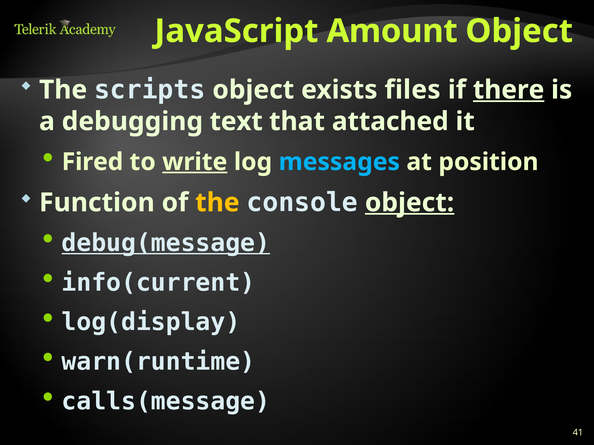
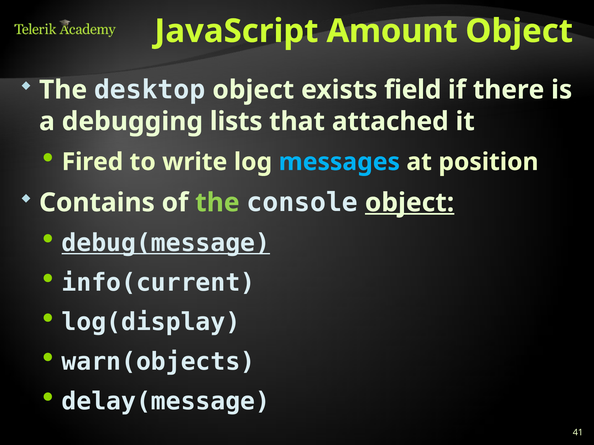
scripts: scripts -> desktop (150, 90)
files: files -> field (413, 90)
there underline: present -> none (509, 90)
text: text -> lists (236, 122)
write underline: present -> none (195, 162)
Function: Function -> Contains (97, 203)
the colour: yellow -> light green (217, 203)
warn(runtime: warn(runtime -> warn(objects (158, 362)
calls(message: calls(message -> delay(message (166, 402)
